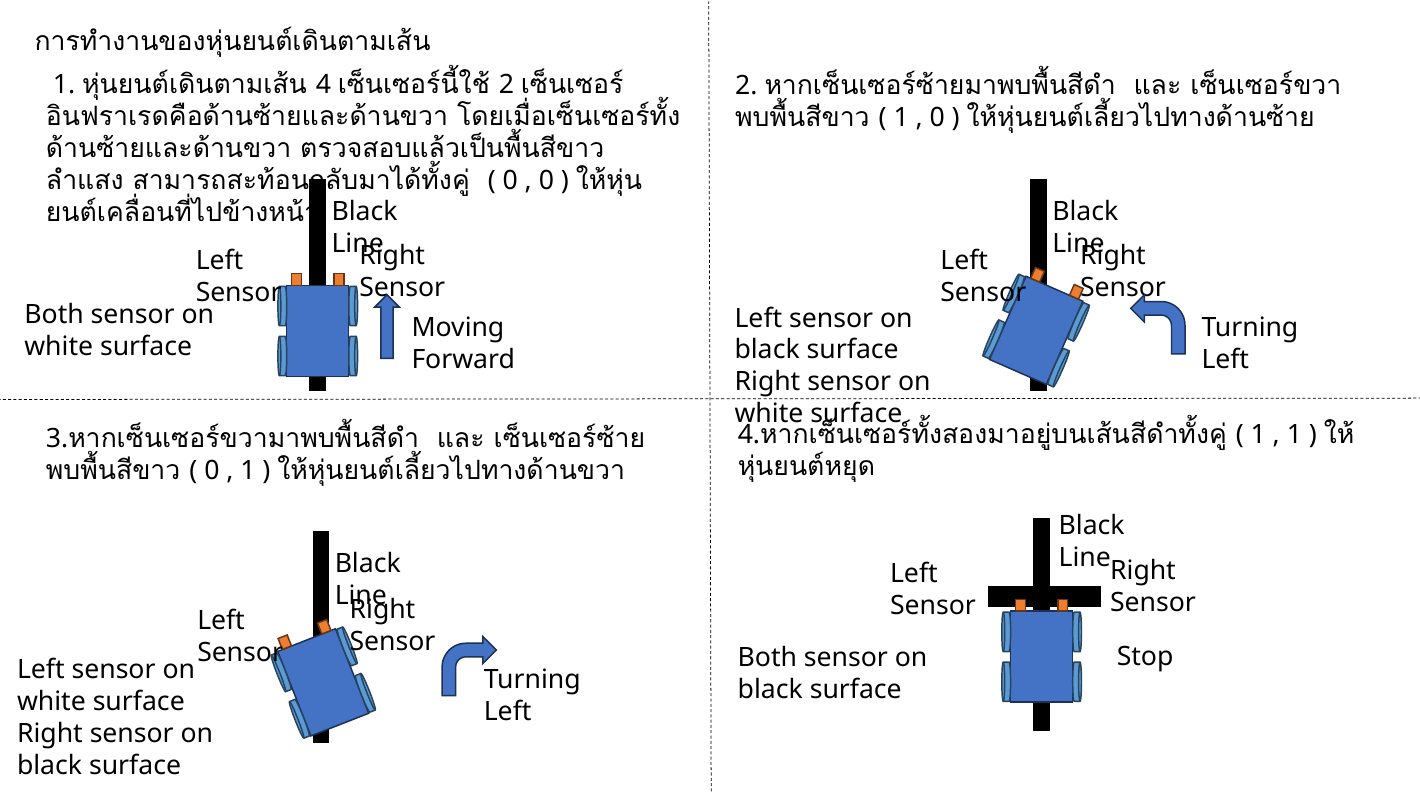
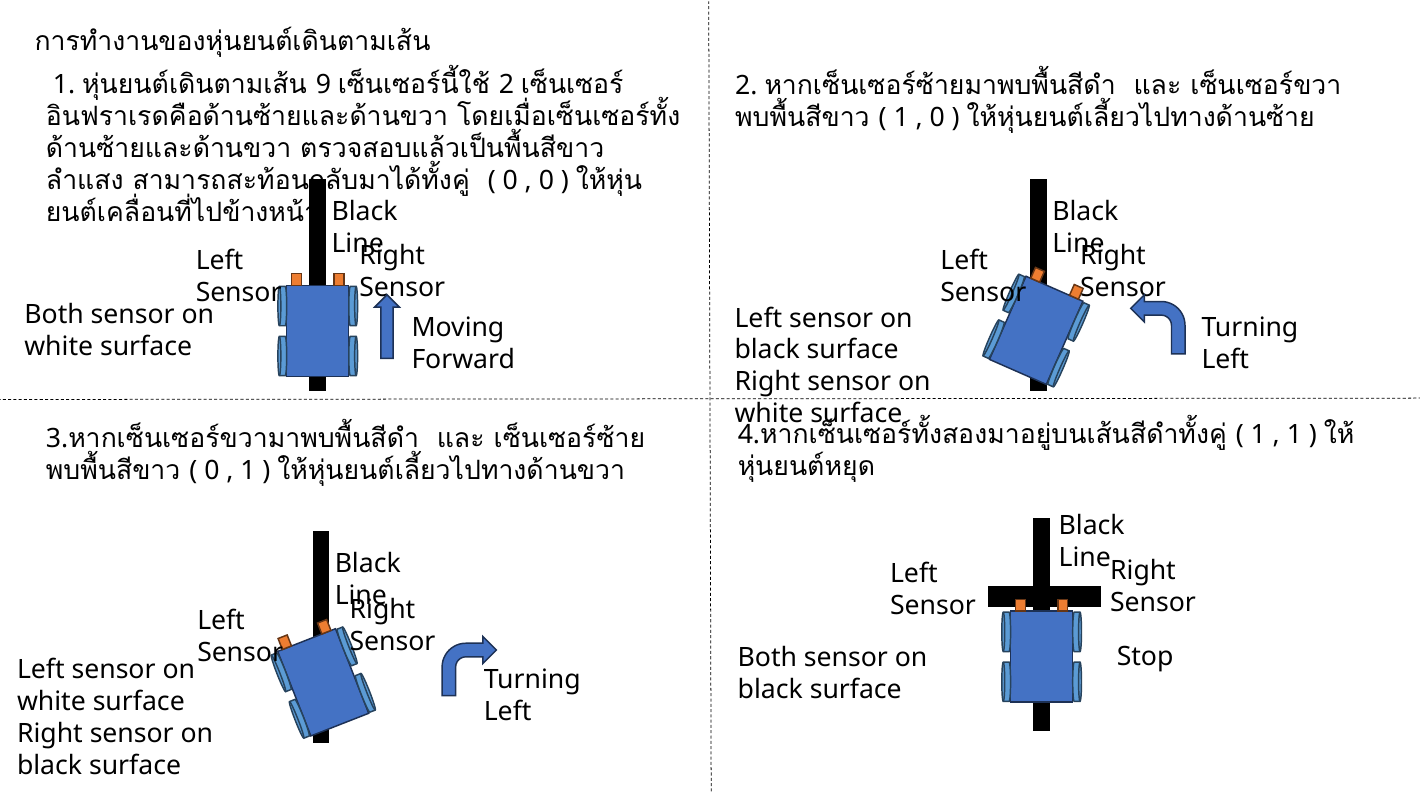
4: 4 -> 9 (323, 85)
